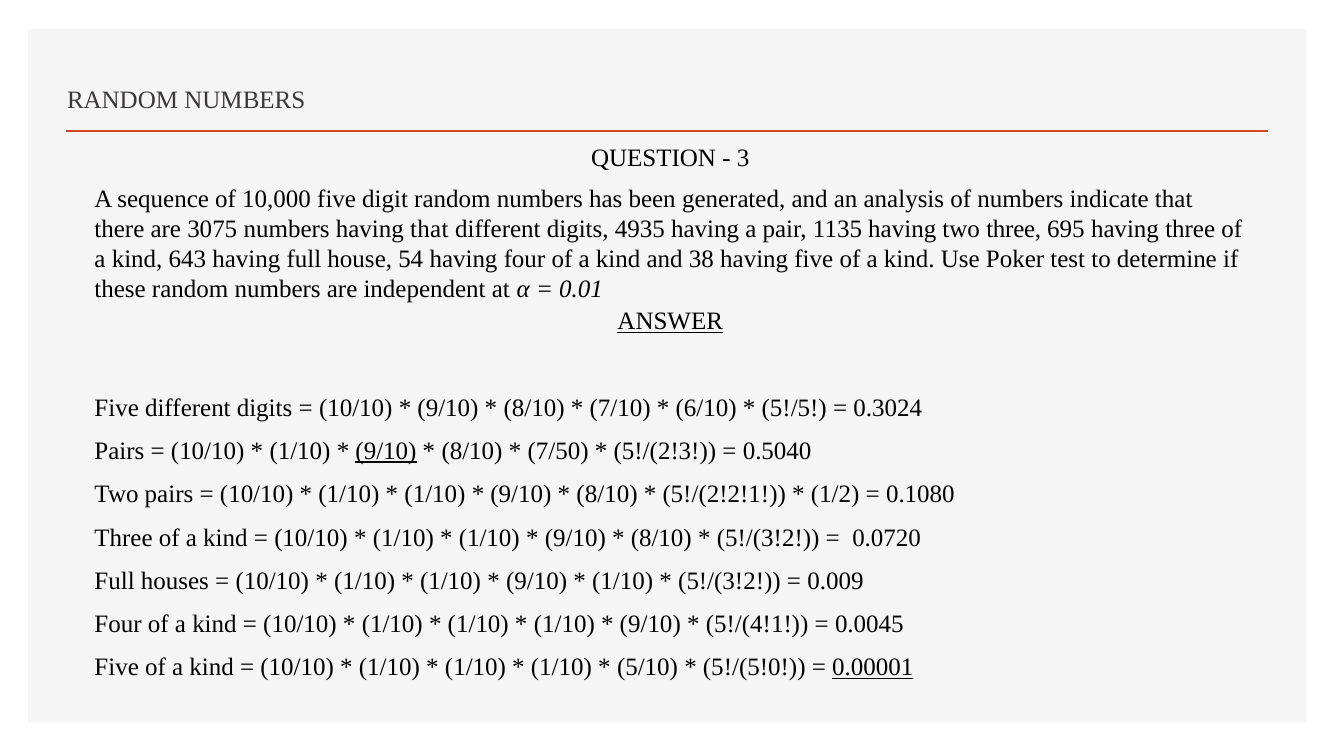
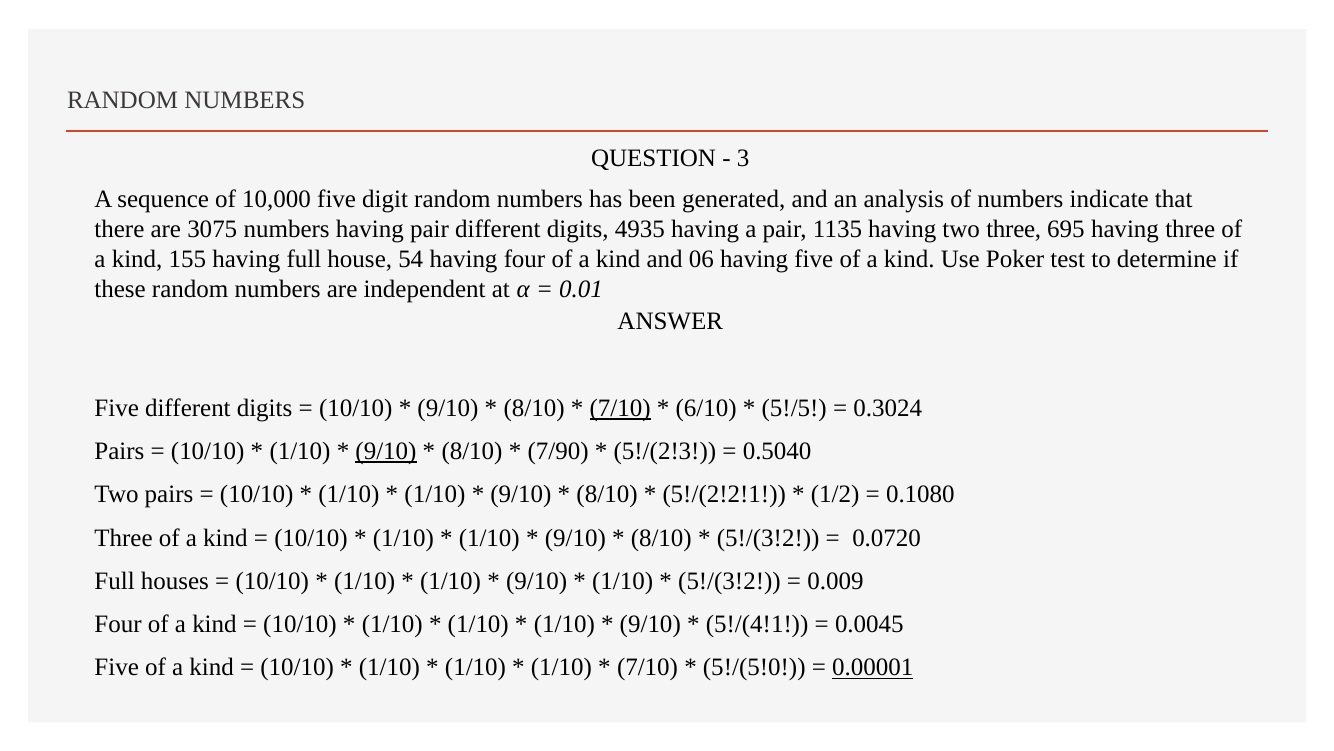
having that: that -> pair (429, 229)
643: 643 -> 155 (187, 259)
38: 38 -> 06 (701, 259)
ANSWER underline: present -> none (670, 321)
7/10 underline: none -> present (620, 408)
7/50: 7/50 -> 7/90 (558, 451)
5/10: 5/10 -> 7/10 (648, 667)
